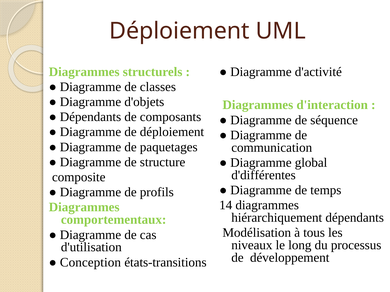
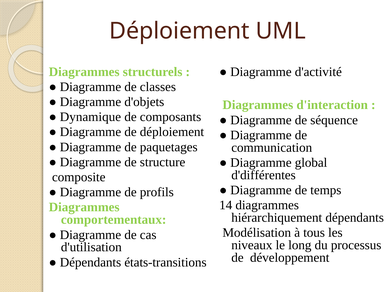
Dépendants: Dépendants -> Dynamique (90, 117)
Conception: Conception -> Dépendants (90, 263)
